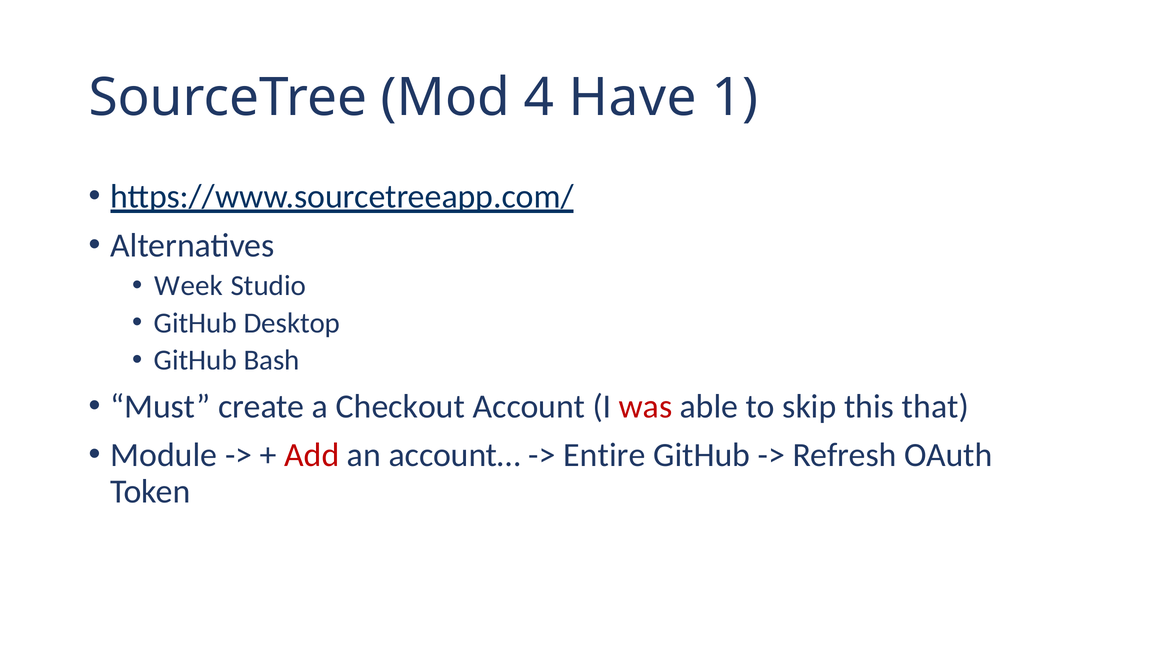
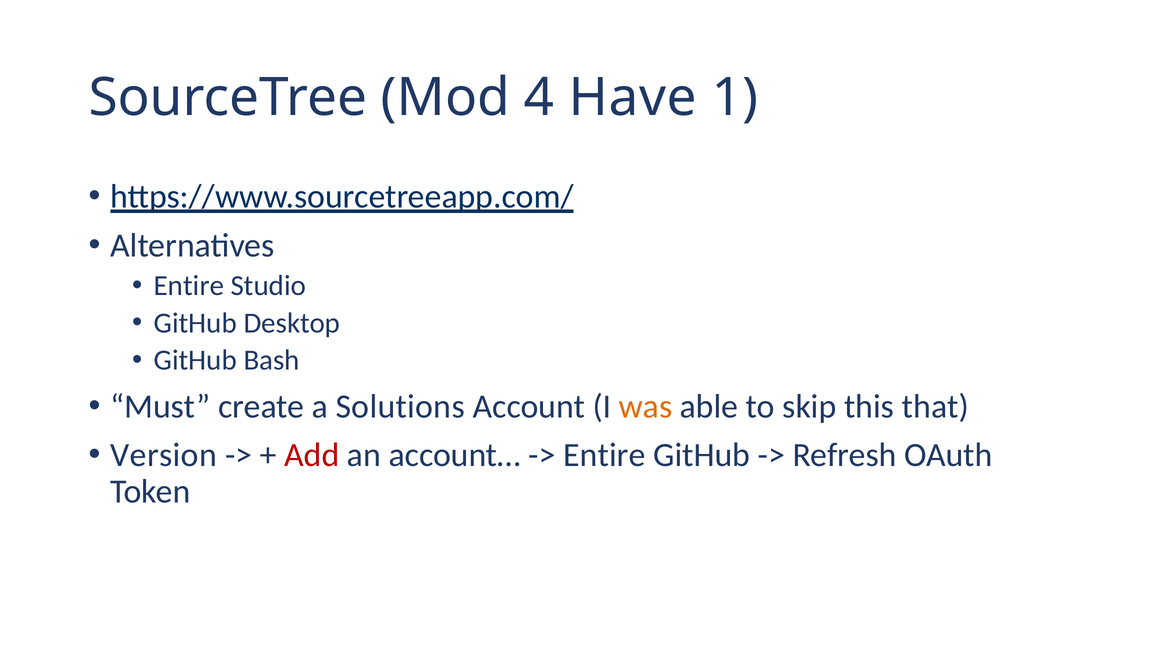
Week: Week -> Entire (189, 286)
Checkout: Checkout -> Solutions (400, 406)
was colour: red -> orange (646, 406)
Module: Module -> Version (164, 455)
